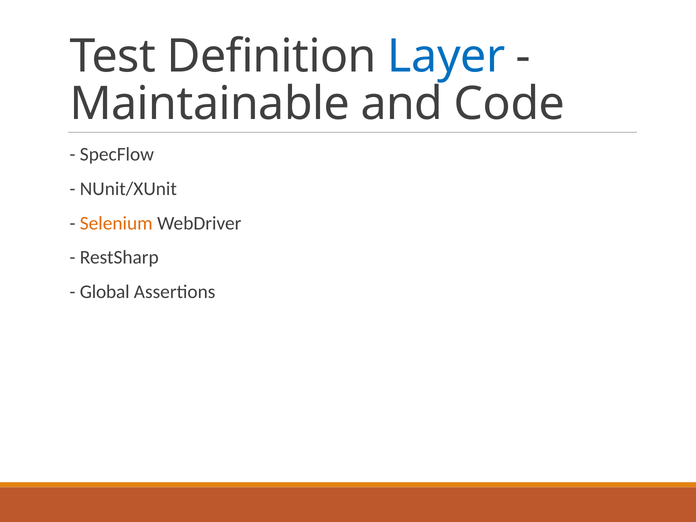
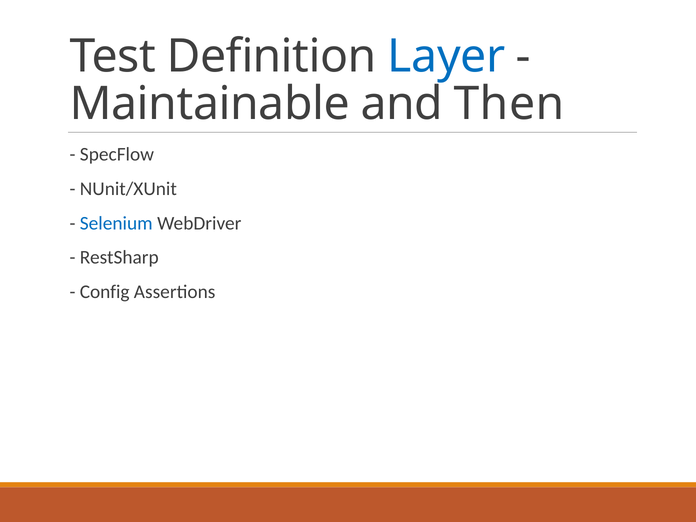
Code: Code -> Then (509, 104)
Selenium colour: orange -> blue (116, 223)
Global: Global -> Config (105, 292)
